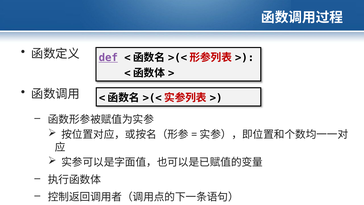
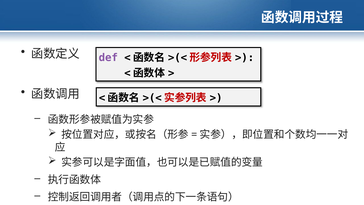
def underline: present -> none (108, 58)
